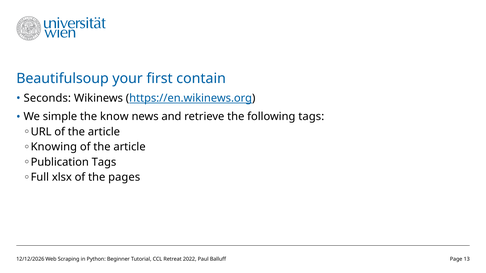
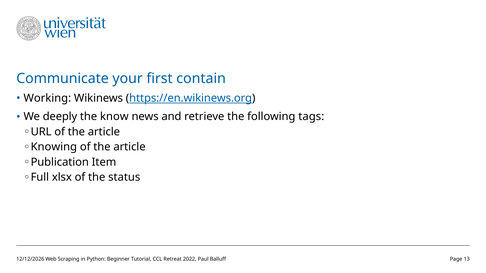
Beautifulsoup: Beautifulsoup -> Communicate (63, 79)
Seconds: Seconds -> Working (47, 98)
simple: simple -> deeply (60, 117)
Publication Tags: Tags -> Item (104, 162)
pages: pages -> status (124, 178)
